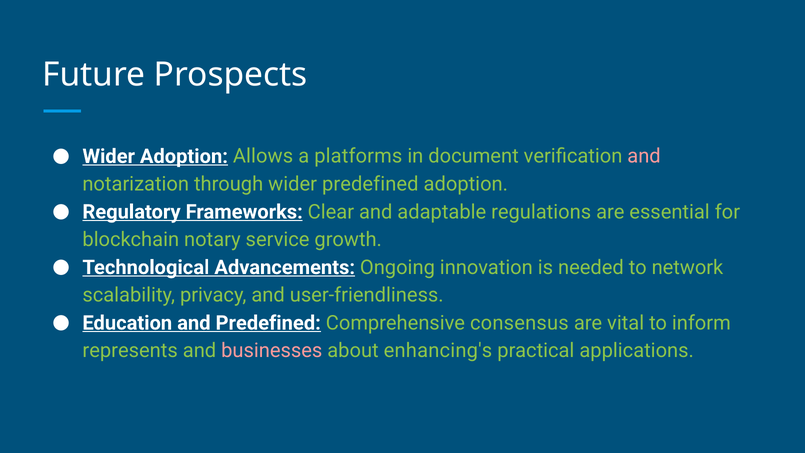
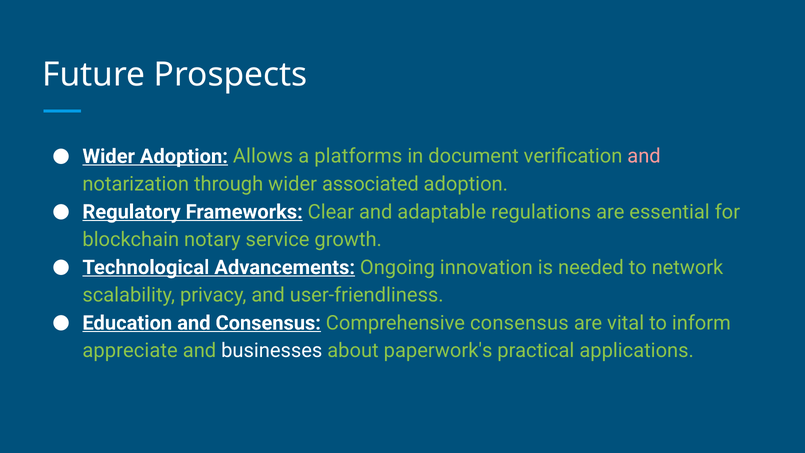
wider predefined: predefined -> associated (370, 184)
and Predefined: Predefined -> Consensus (268, 323)
represents: represents -> appreciate (130, 351)
businesses colour: pink -> white (272, 351)
enhancing's: enhancing's -> paperwork's (438, 351)
